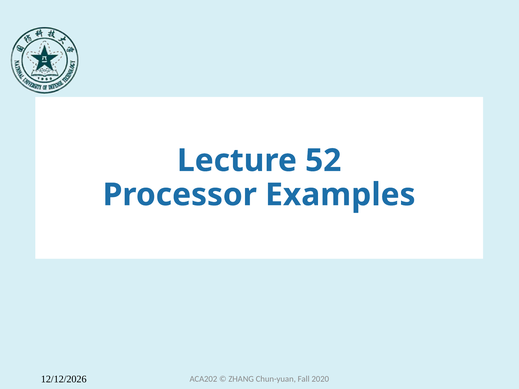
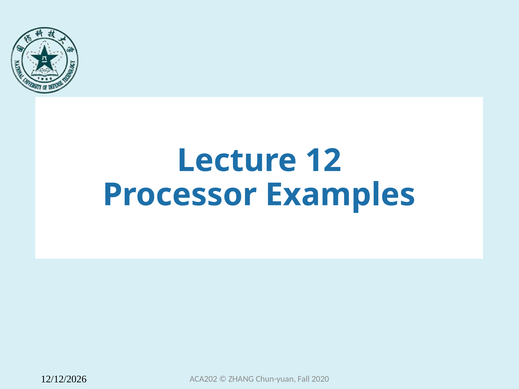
52: 52 -> 12 (323, 161)
